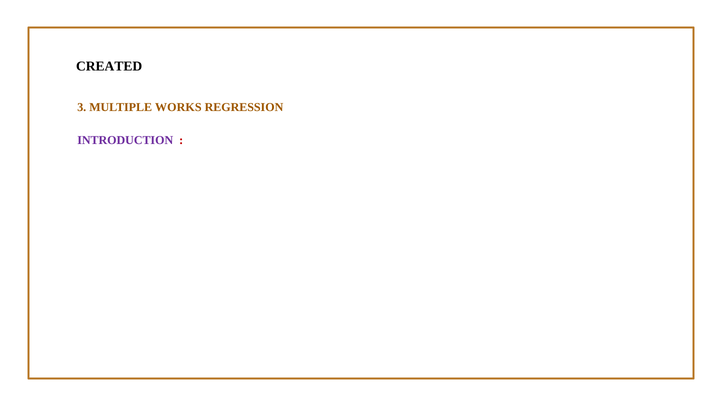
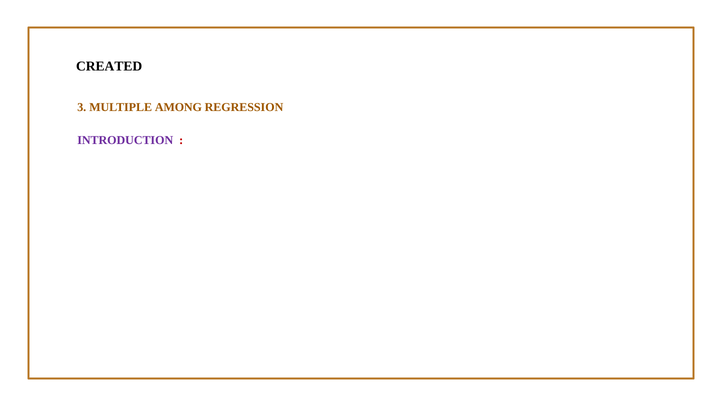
WORKS: WORKS -> AMONG (178, 107)
